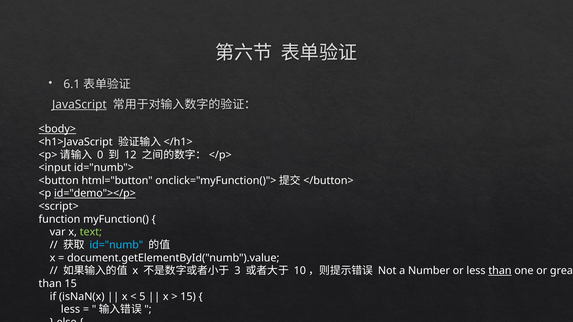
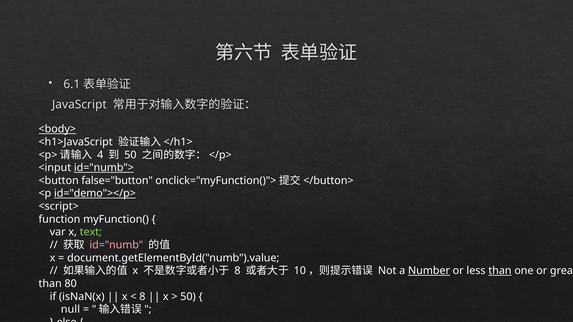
JavaScript underline: present -> none (79, 105)
0: 0 -> 4 (100, 155)
12: 12 -> 50 (130, 155)
id="numb"> underline: none -> present (104, 168)
html="button: html="button -> false="button (117, 181)
id="numb colour: light blue -> pink (116, 245)
3: 3 -> 8 (237, 271)
Number underline: none -> present (429, 271)
than 15: 15 -> 80 (71, 284)
5: 5 -> 8 (142, 297)
15: 15 -> 50 (188, 297)
less: less -> null (70, 310)
